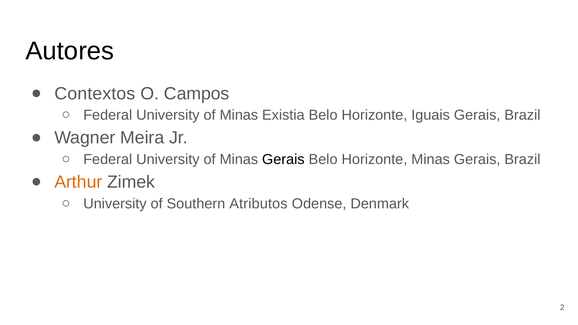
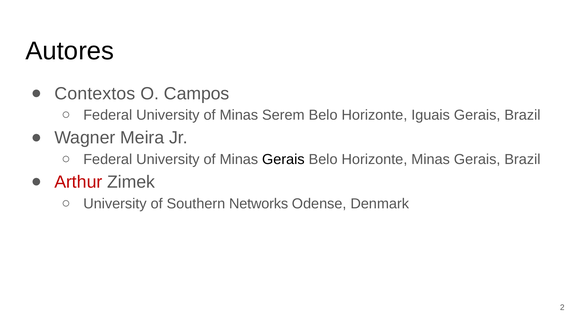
Existia: Existia -> Serem (283, 115)
Arthur colour: orange -> red (78, 182)
Atributos: Atributos -> Networks (259, 204)
